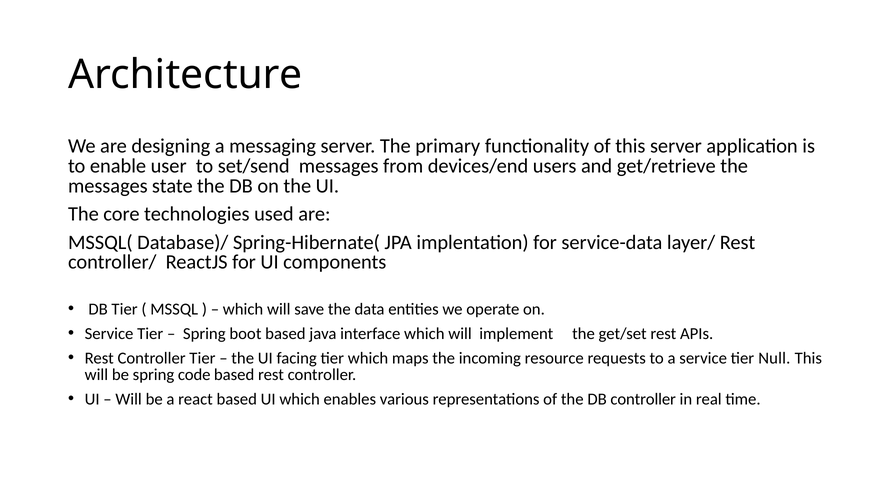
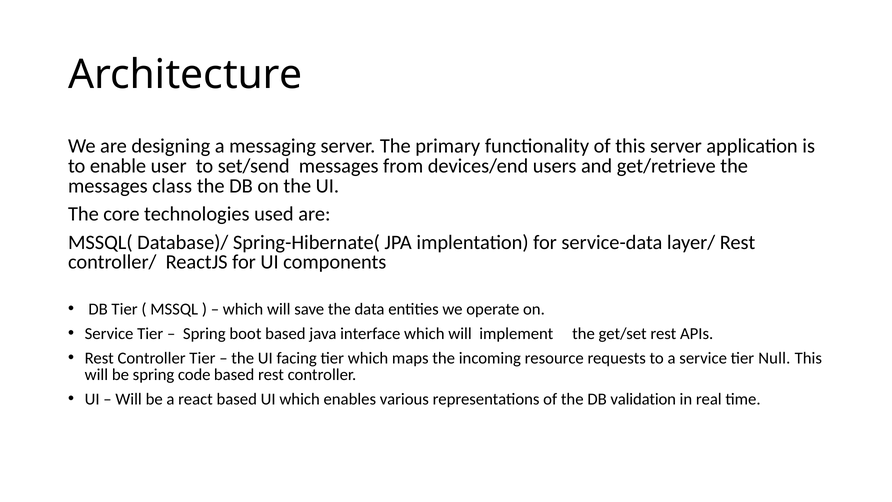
state: state -> class (172, 186)
DB controller: controller -> validation (643, 399)
